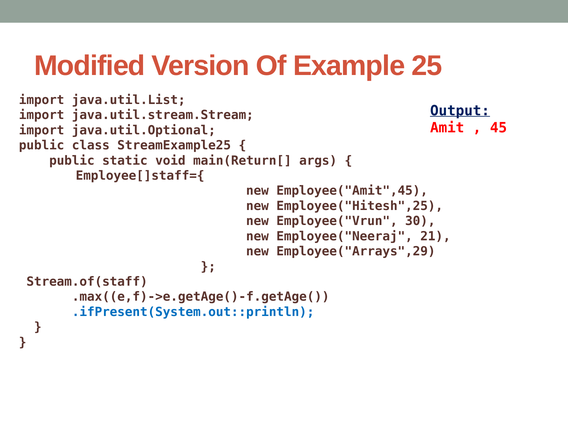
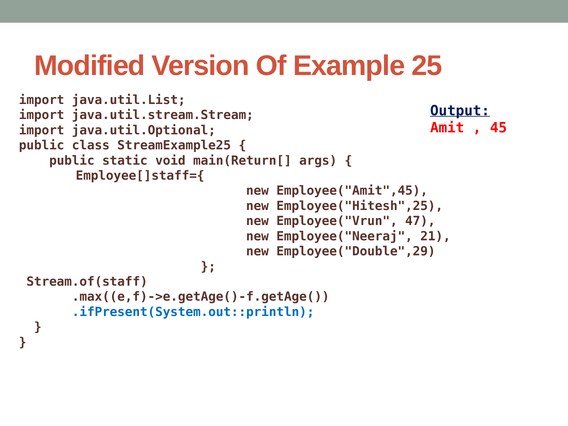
30: 30 -> 47 (420, 221)
Employee("Arrays",29: Employee("Arrays",29 -> Employee("Double",29 (356, 251)
